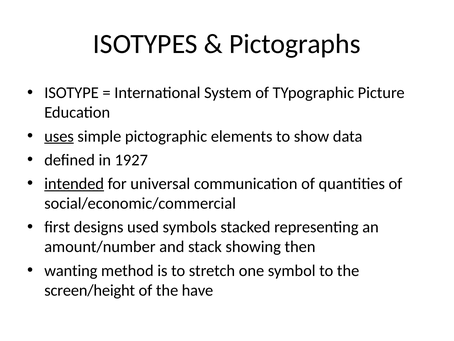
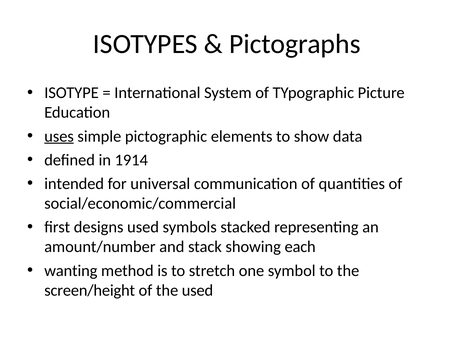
1927: 1927 -> 1914 (131, 160)
intended underline: present -> none (74, 183)
then: then -> each (300, 246)
the have: have -> used (197, 290)
